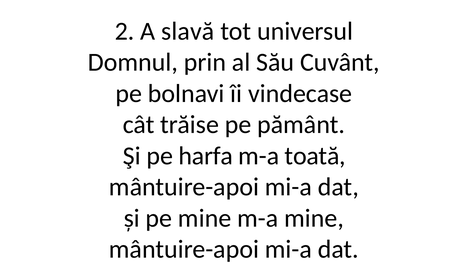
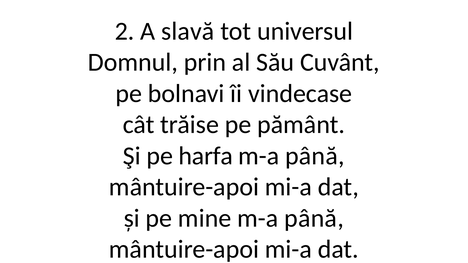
toată: toată -> până (315, 156)
mine m-a mine: mine -> până (314, 218)
